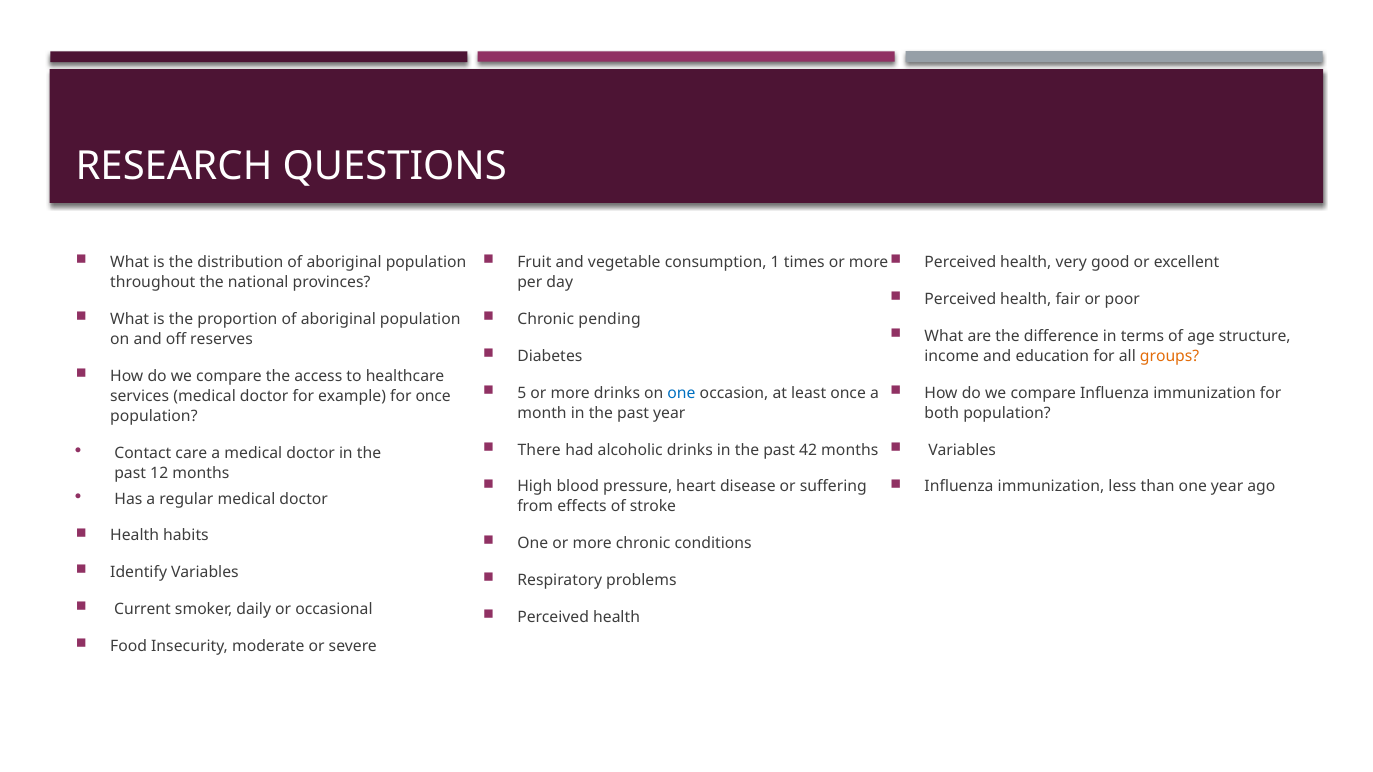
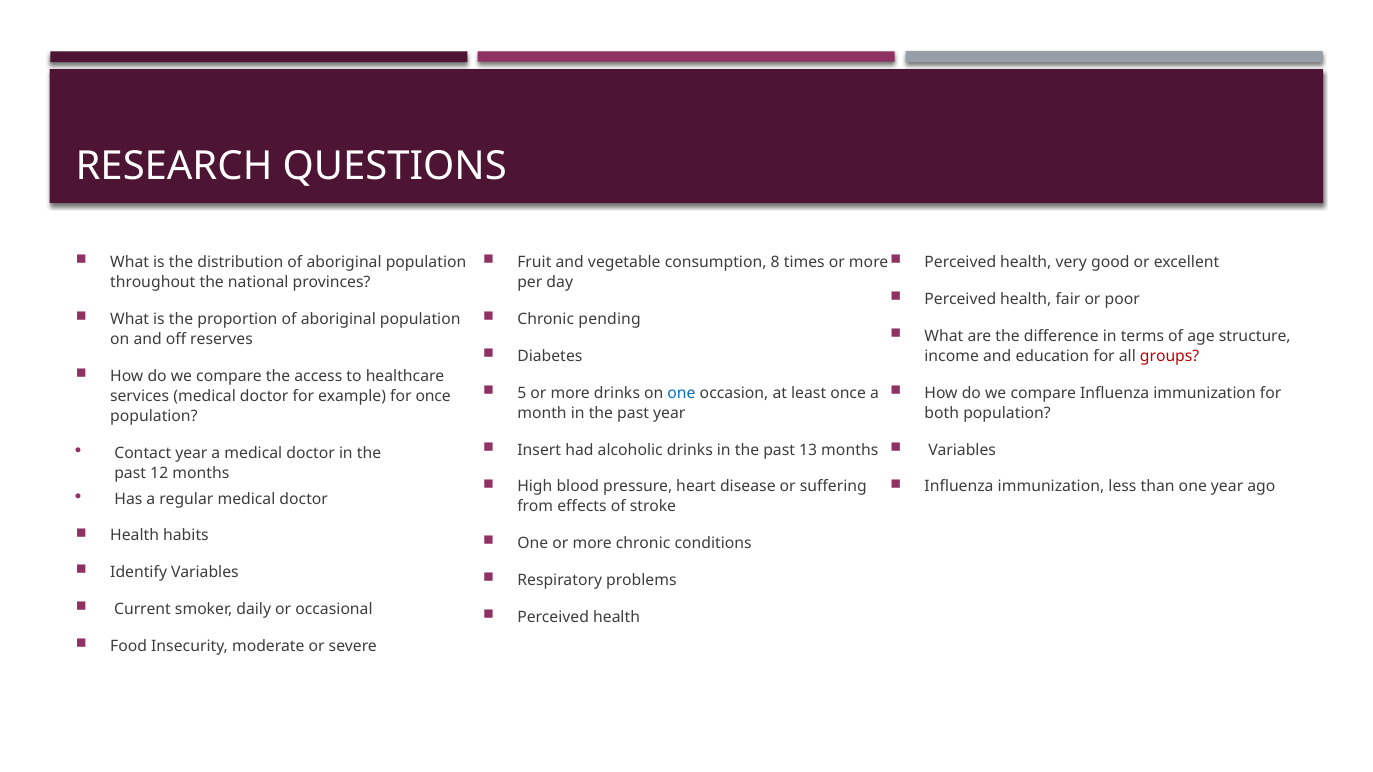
1: 1 -> 8 (775, 263)
groups colour: orange -> red (1170, 356)
There: There -> Insert (539, 450)
42: 42 -> 13 (808, 450)
Contact care: care -> year (191, 454)
